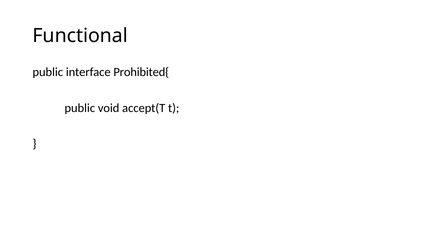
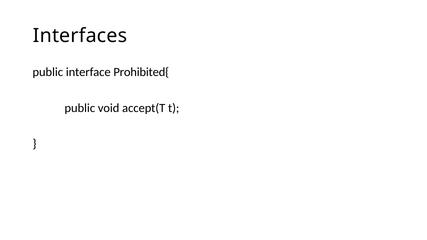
Functional: Functional -> Interfaces (80, 36)
